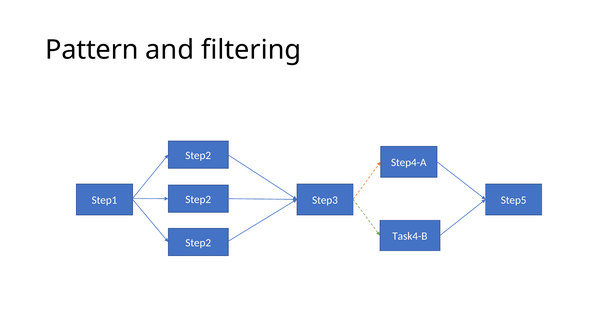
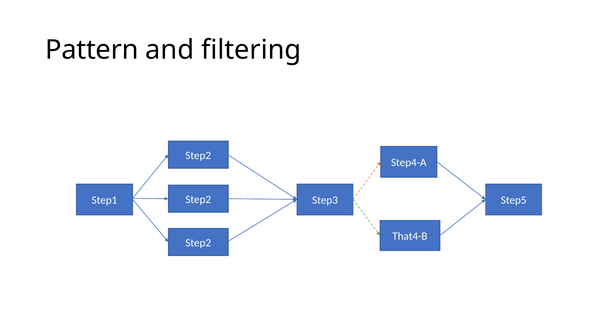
Task4-B: Task4-B -> That4-B (410, 237)
